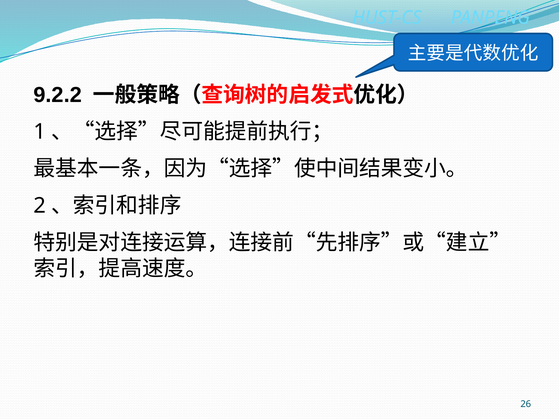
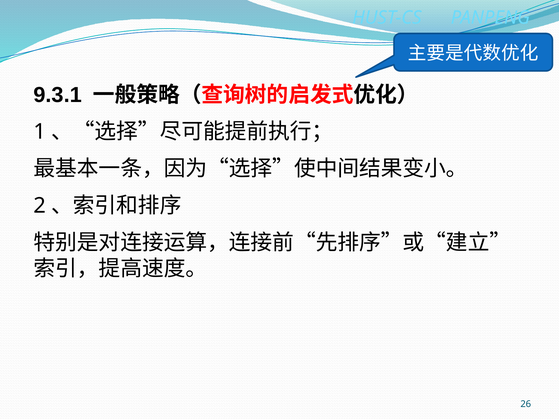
9.2.2: 9.2.2 -> 9.3.1 (58, 95)
